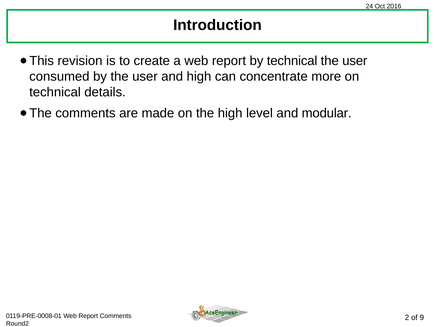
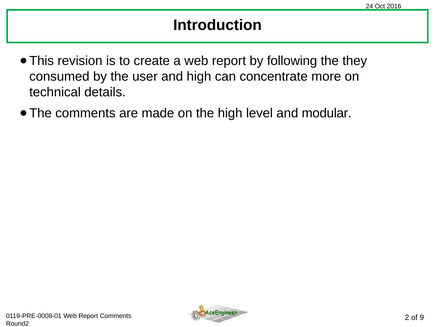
by technical: technical -> following (292, 61)
user: user -> they (355, 61)
